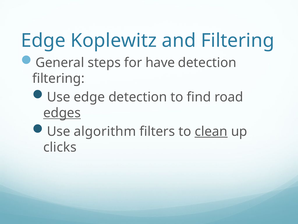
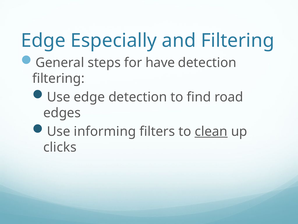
Koplewitz: Koplewitz -> Especially (114, 41)
edges underline: present -> none (62, 113)
algorithm: algorithm -> informing (105, 131)
